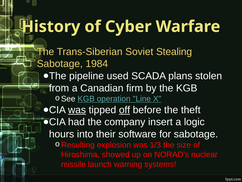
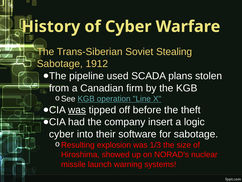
1984: 1984 -> 1912 (97, 64)
off underline: present -> none (125, 110)
hours: hours -> cyber (61, 134)
